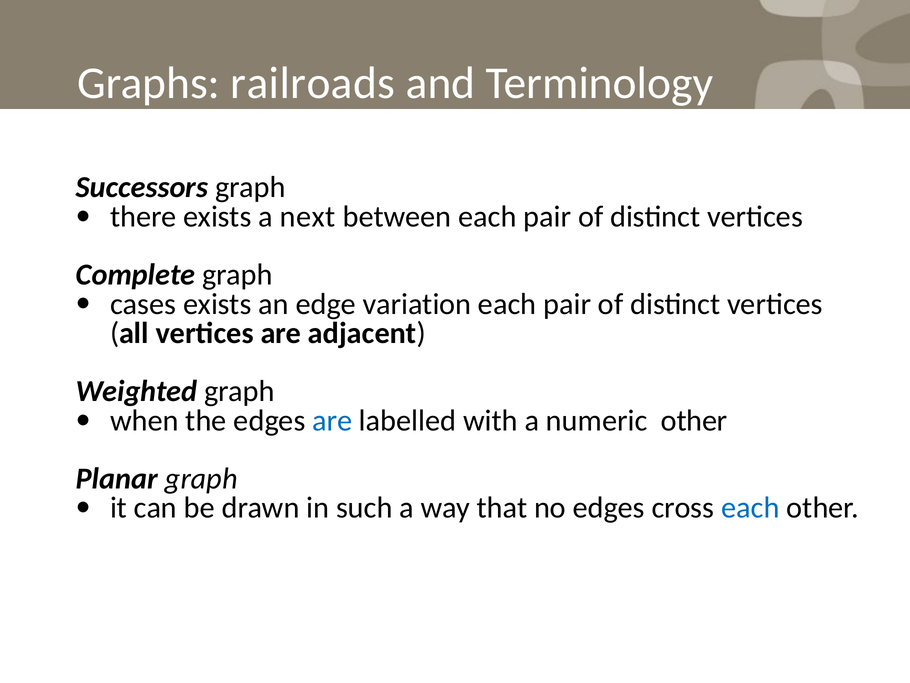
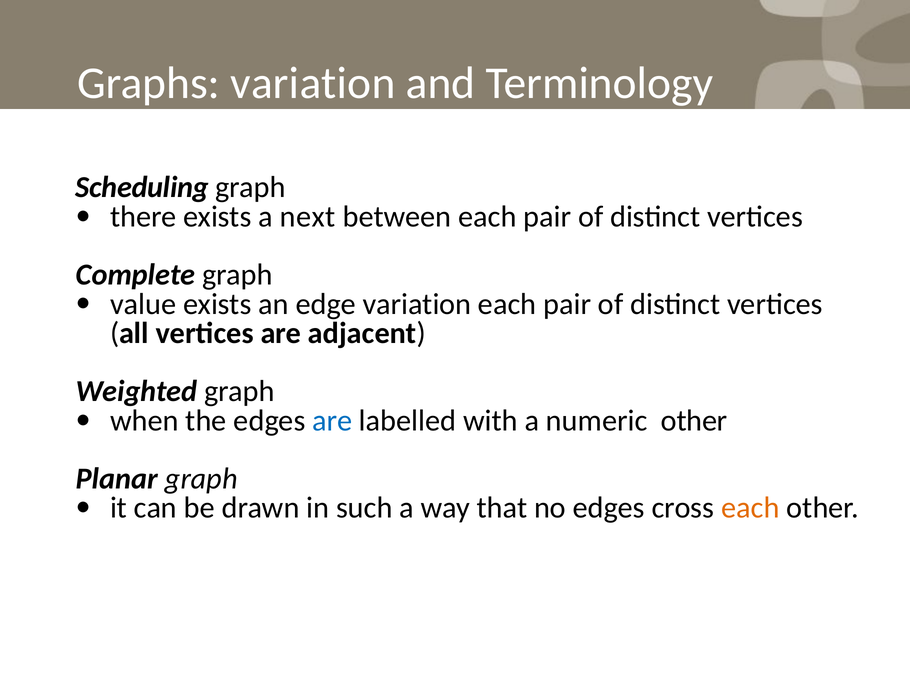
Graphs railroads: railroads -> variation (313, 83)
Successors: Successors -> Scheduling (142, 187)
cases: cases -> value (143, 304)
each colour: blue -> orange (750, 508)
